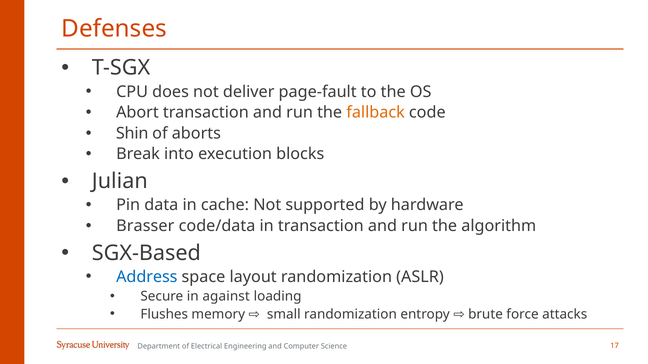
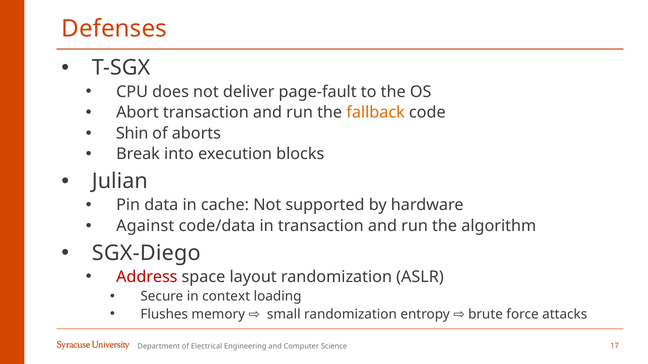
Brasser: Brasser -> Against (145, 226)
SGX-Based: SGX-Based -> SGX-Diego (146, 253)
Address colour: blue -> red (147, 277)
against: against -> context (226, 297)
